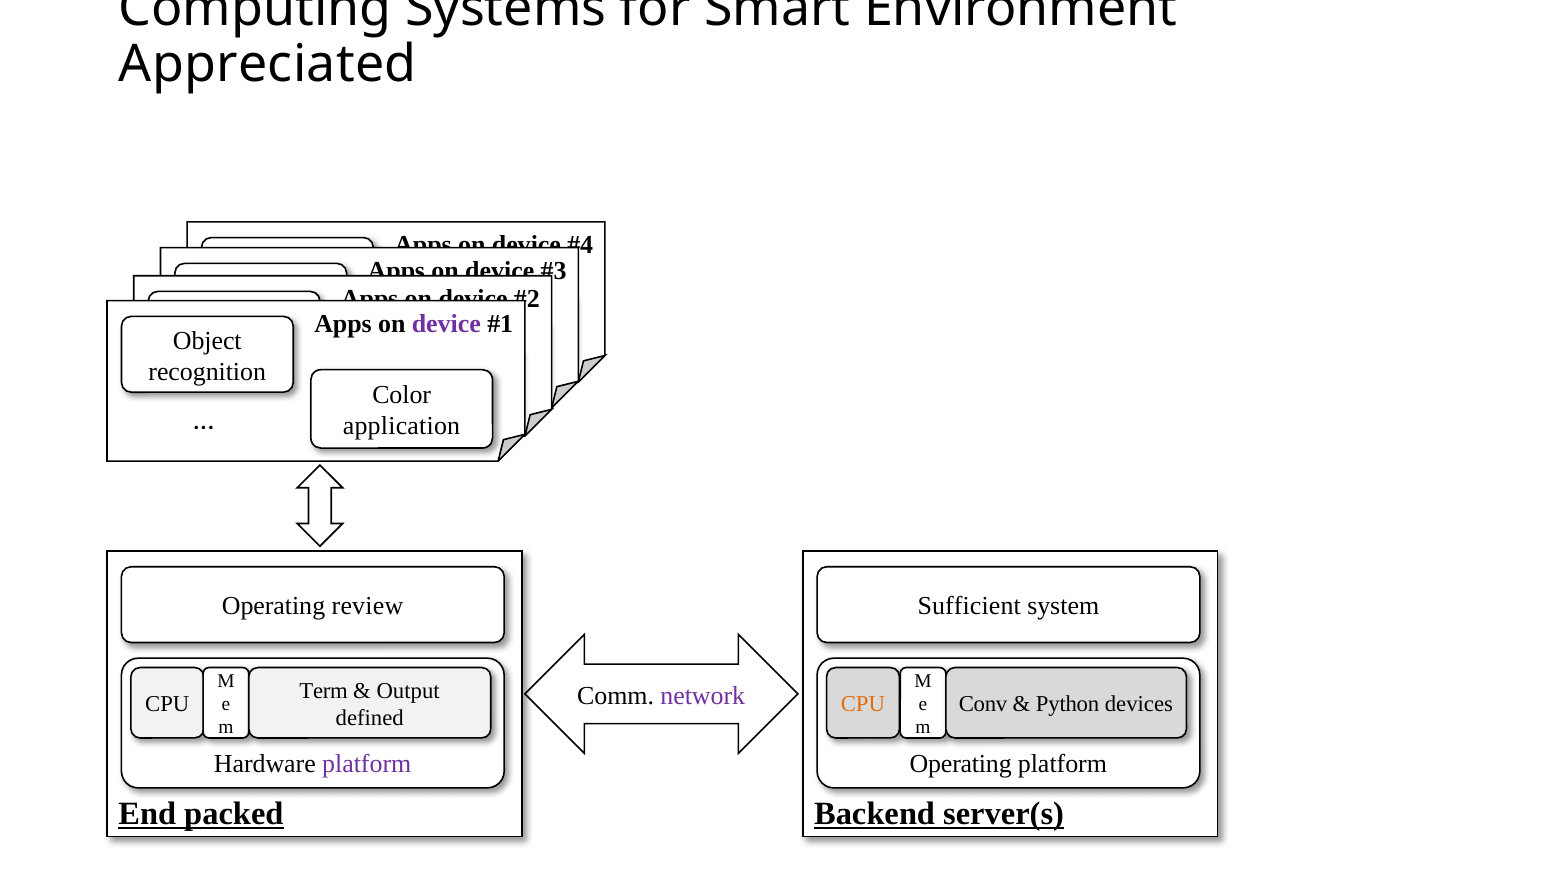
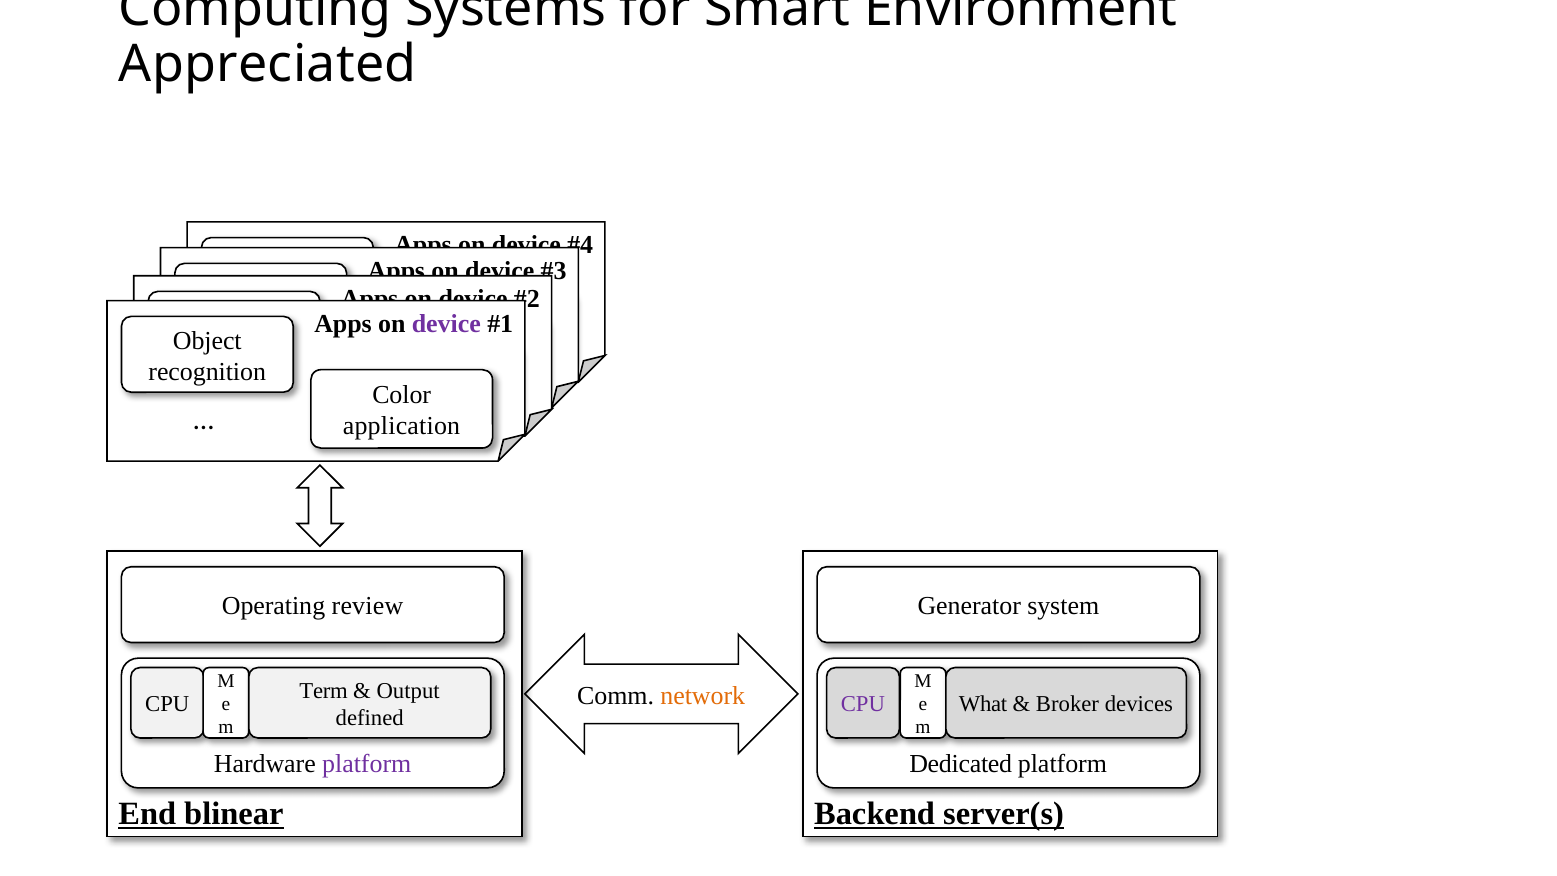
Sufficient: Sufficient -> Generator (969, 606)
network colour: purple -> orange (703, 695)
CPU colour: orange -> purple (863, 704)
Conv: Conv -> What (983, 704)
Python: Python -> Broker (1067, 704)
Operating: Operating -> Dedicated (961, 763)
packed: packed -> blinear (234, 814)
